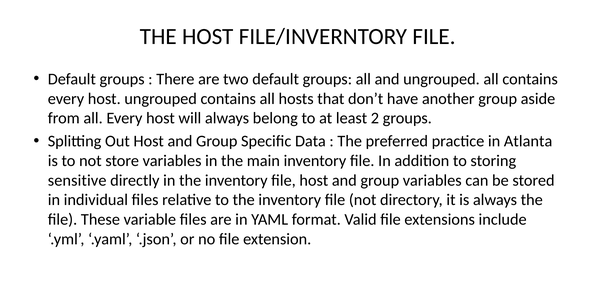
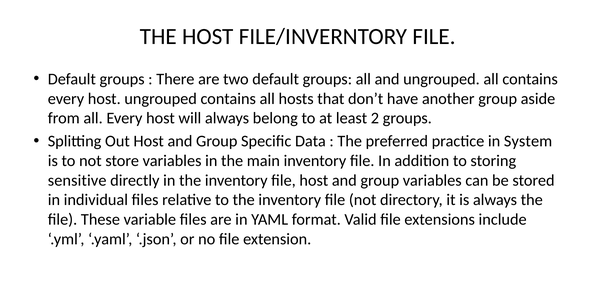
Atlanta: Atlanta -> System (528, 141)
